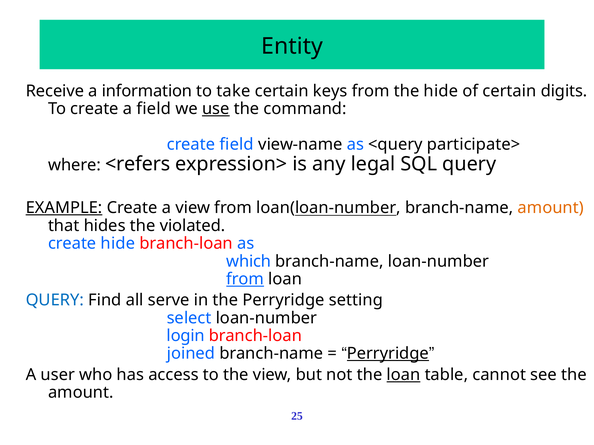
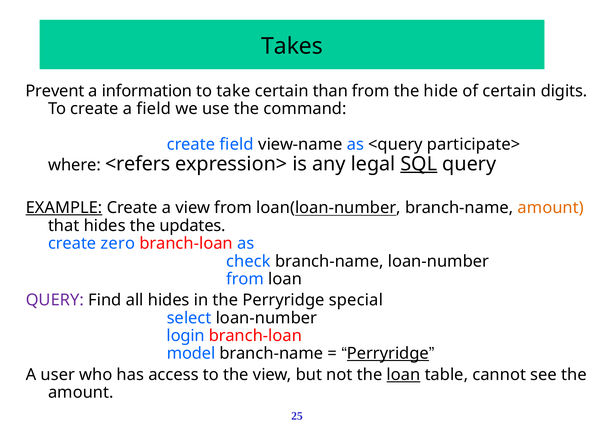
Entity: Entity -> Takes (292, 46)
Receive: Receive -> Prevent (55, 91)
keys: keys -> than (330, 91)
use underline: present -> none (216, 109)
SQL underline: none -> present (419, 164)
violated: violated -> updates (193, 226)
create hide: hide -> zero (118, 244)
which: which -> check (249, 262)
from underline: present -> none (245, 279)
QUERY colour: blue -> purple (55, 300)
all serve: serve -> hides (169, 300)
setting: setting -> special (356, 300)
joined: joined -> model (191, 354)
